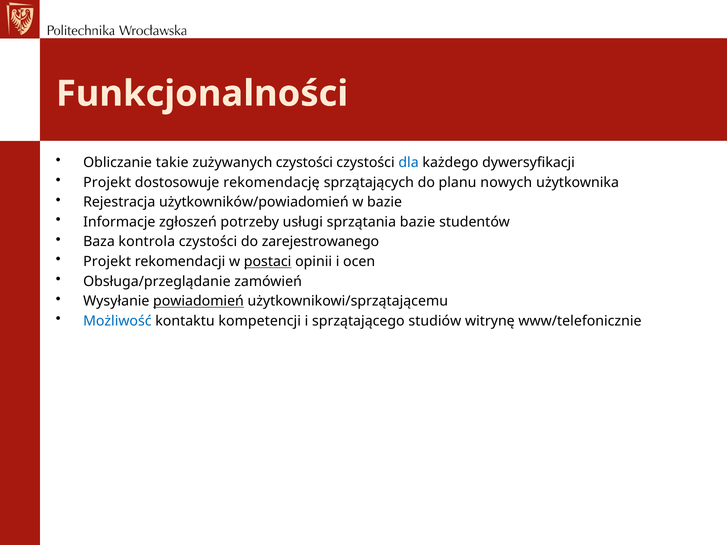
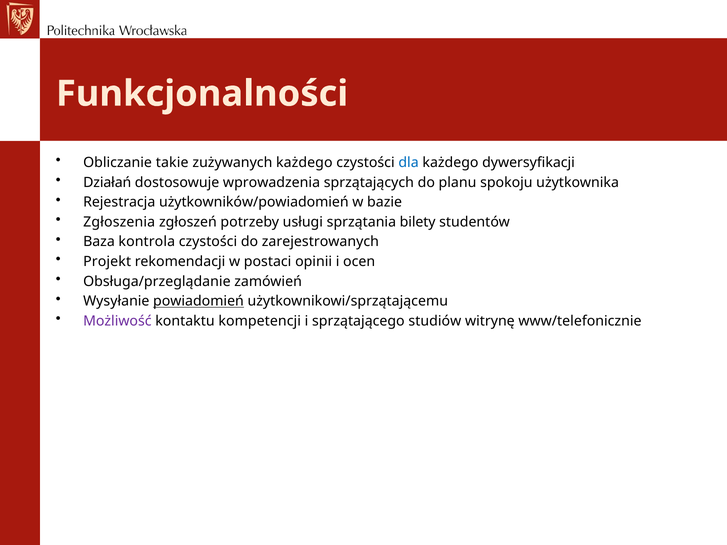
zużywanych czystości: czystości -> każdego (304, 163)
Projekt: Projekt -> Działań (107, 182)
rekomendację: rekomendację -> wprowadzenia (272, 182)
nowych: nowych -> spokoju (506, 182)
Informacje: Informacje -> Zgłoszenia (119, 222)
sprzątania bazie: bazie -> bilety (418, 222)
zarejestrowanego: zarejestrowanego -> zarejestrowanych (320, 242)
postaci underline: present -> none (268, 262)
Możliwość colour: blue -> purple (117, 321)
